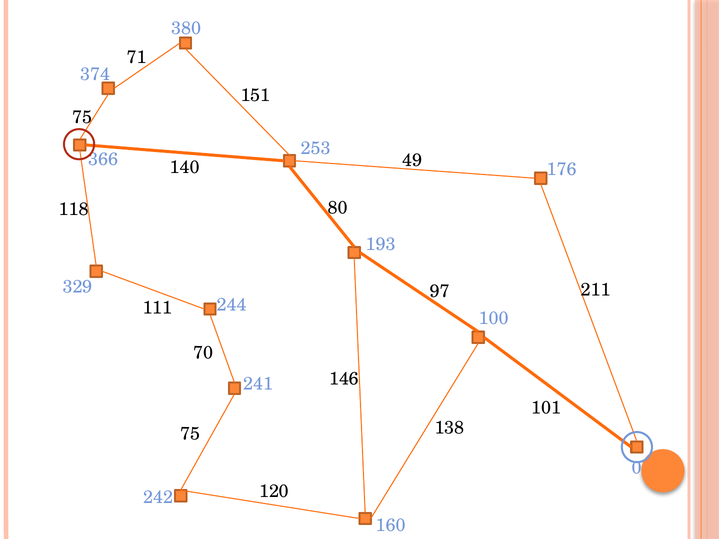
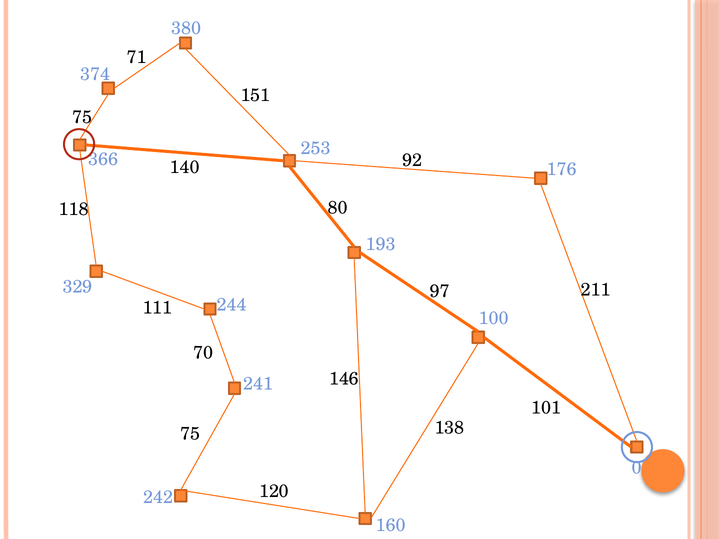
49: 49 -> 92 (412, 160)
